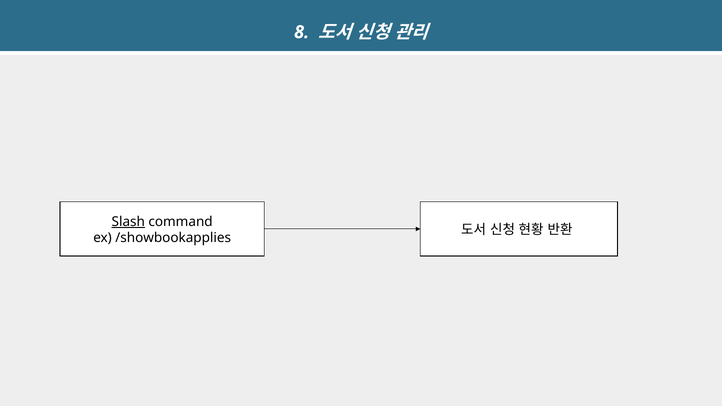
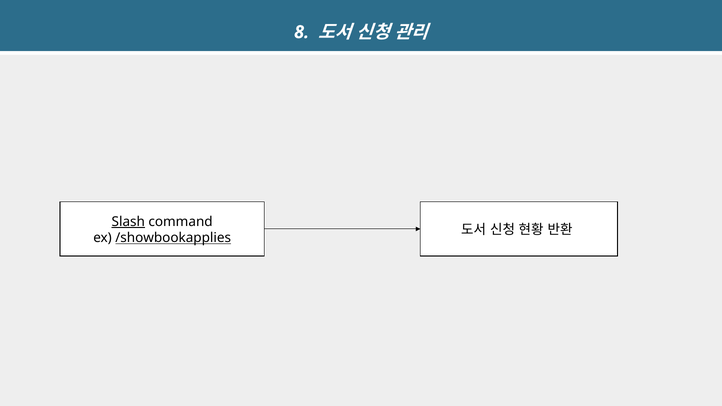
/showbookapplies underline: none -> present (173, 238)
